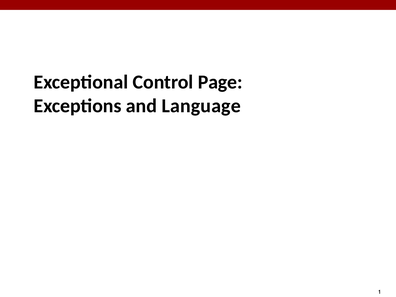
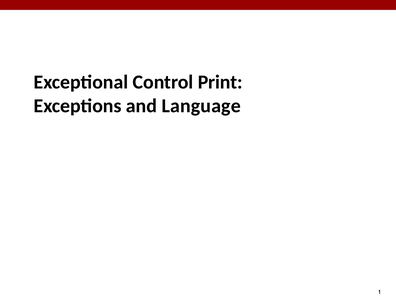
Page: Page -> Print (220, 82)
